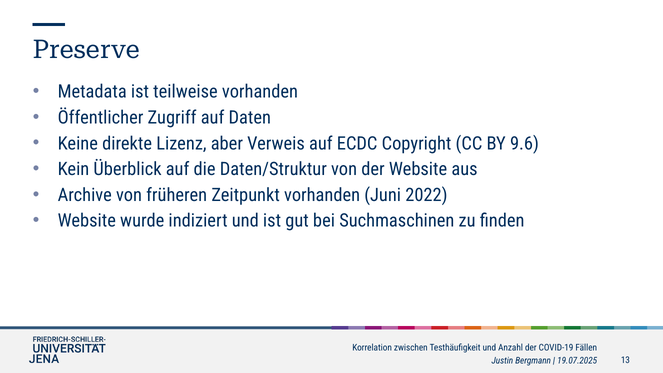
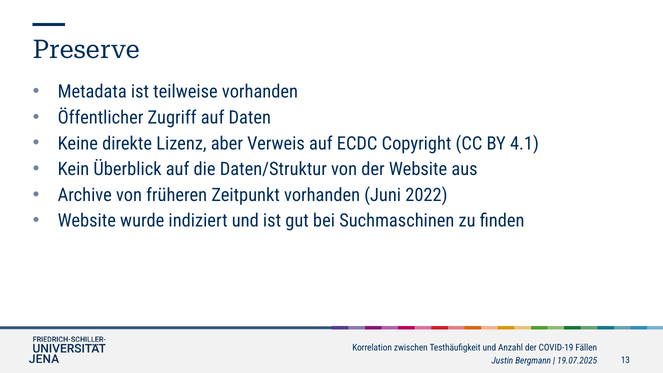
9.6: 9.6 -> 4.1 (524, 143)
